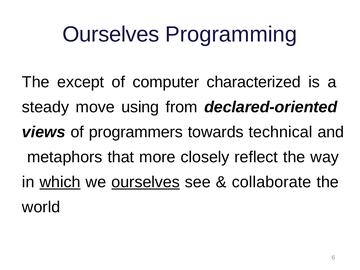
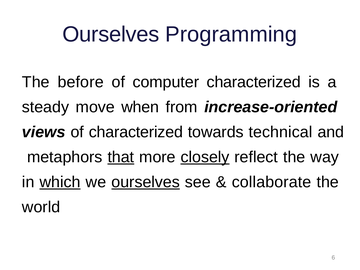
except: except -> before (81, 82)
using: using -> when (140, 107)
declared-oriented: declared-oriented -> increase-oriented (271, 107)
of programmers: programmers -> characterized (136, 132)
that underline: none -> present (121, 157)
closely underline: none -> present (205, 157)
